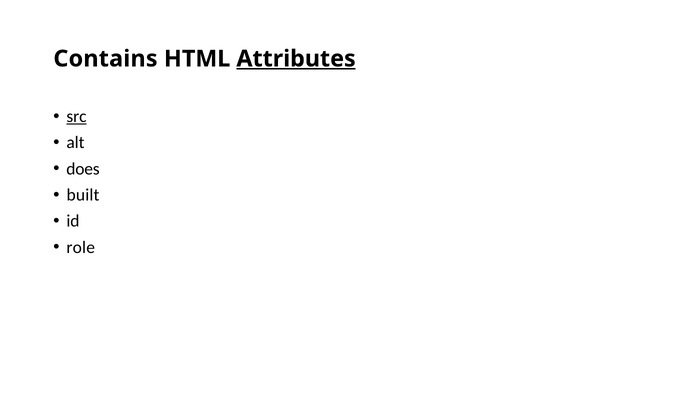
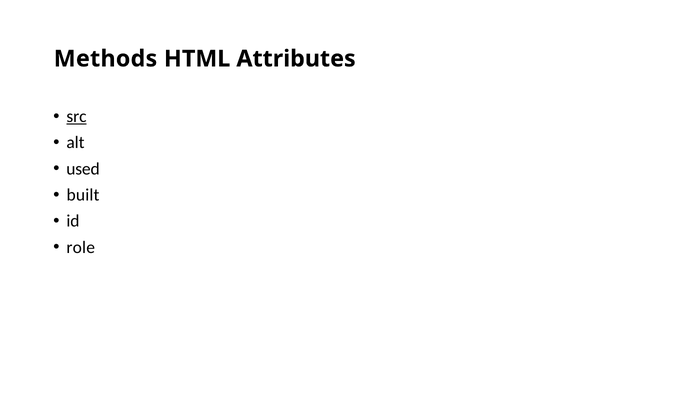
Contains: Contains -> Methods (105, 59)
Attributes underline: present -> none (296, 59)
does: does -> used (83, 169)
